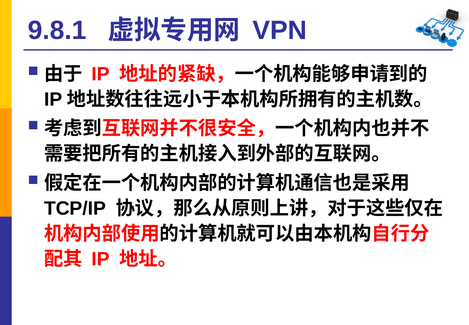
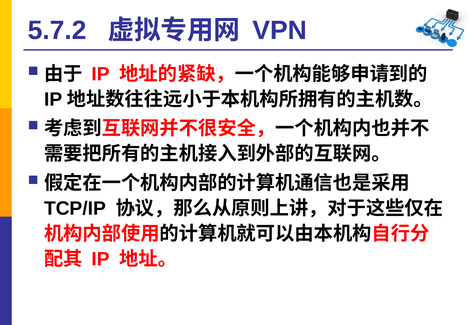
9.8.1: 9.8.1 -> 5.7.2 (57, 30)
